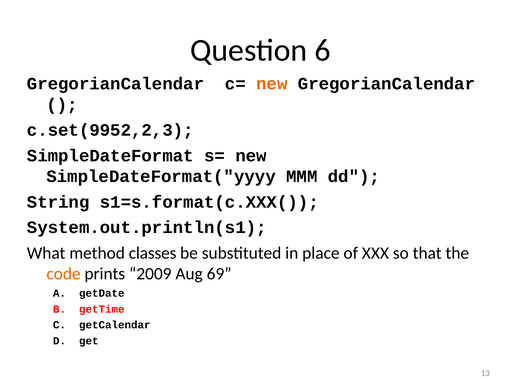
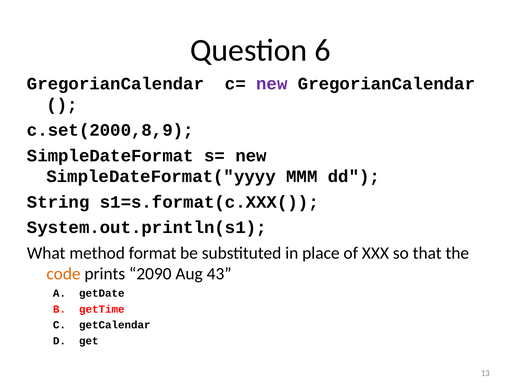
new colour: orange -> purple (272, 84)
c.set(9952,2,3: c.set(9952,2,3 -> c.set(2000,8,9 (110, 130)
classes: classes -> format (153, 253)
2009: 2009 -> 2090 (150, 274)
69: 69 -> 43 (219, 274)
